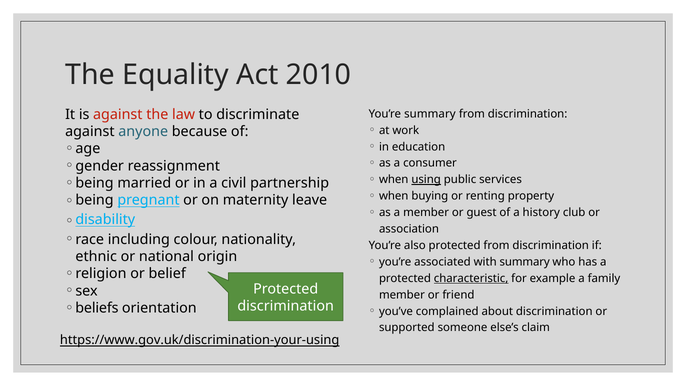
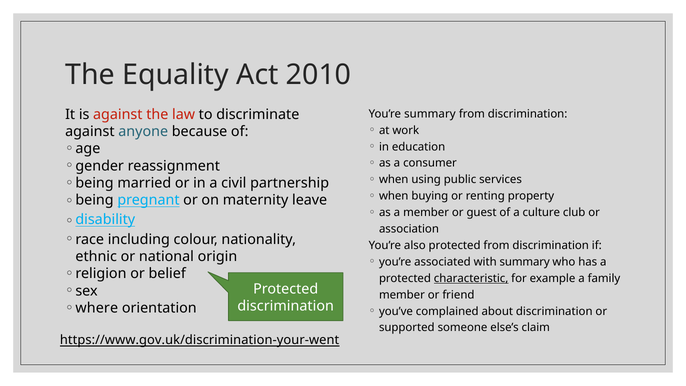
using underline: present -> none (426, 180)
history: history -> culture (541, 212)
beliefs: beliefs -> where (97, 308)
https://www.gov.uk/discrimination-your-using: https://www.gov.uk/discrimination-your-using -> https://www.gov.uk/discrimination-your-went (200, 340)
